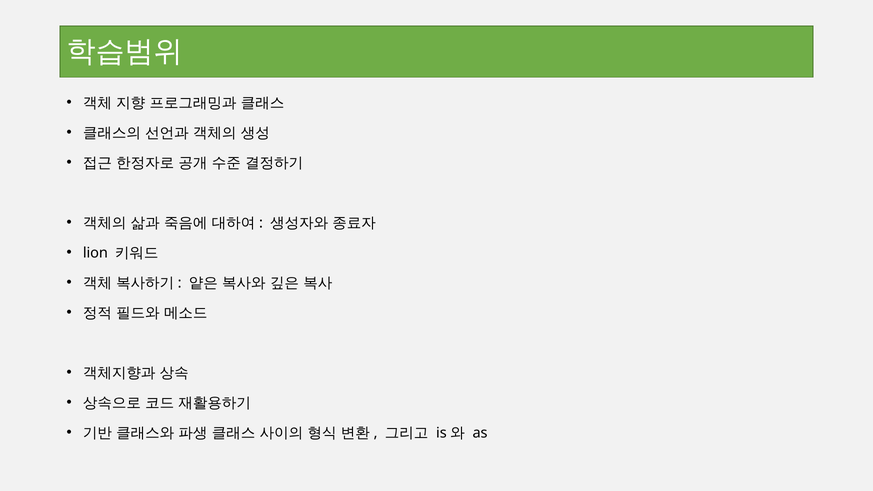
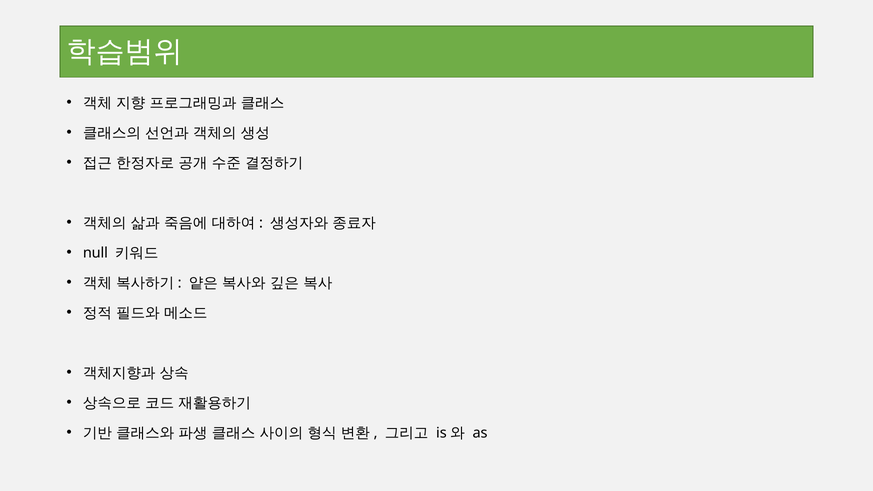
lion: lion -> null (95, 253)
